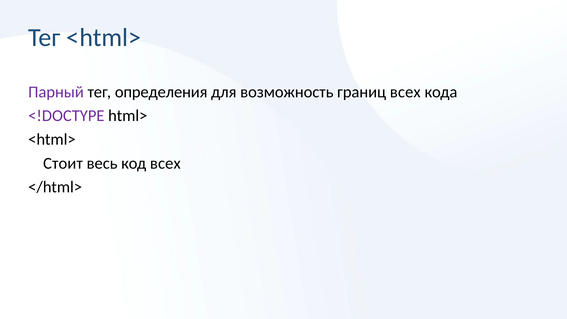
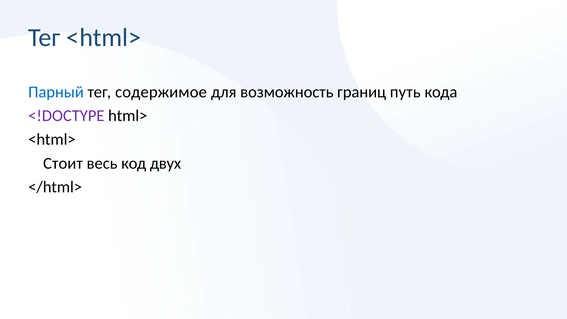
Парный colour: purple -> blue (56, 92)
определения: определения -> содержимое (161, 92)
границ всех: всех -> путь (405, 92)
код всех: всех -> двух (165, 163)
